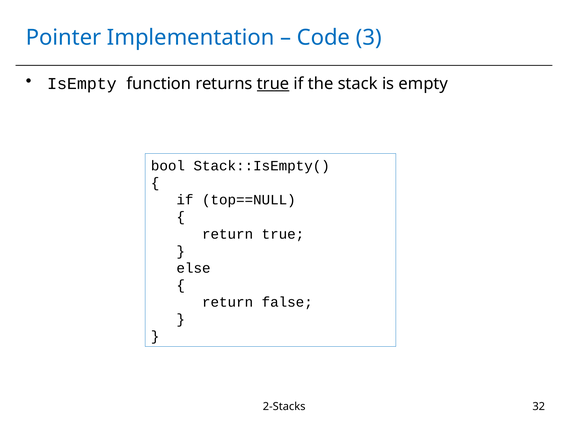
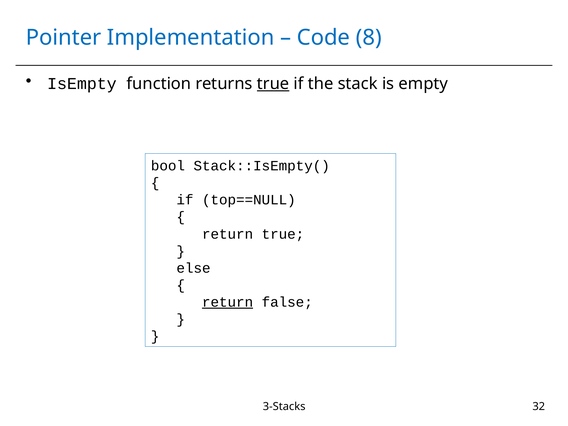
3: 3 -> 8 (369, 37)
return underline: none -> present (228, 302)
2-Stacks: 2-Stacks -> 3-Stacks (284, 407)
